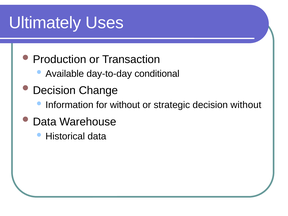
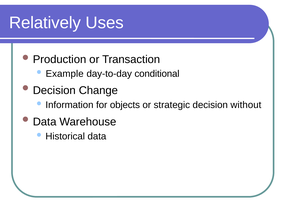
Ultimately: Ultimately -> Relatively (45, 23)
Available: Available -> Example (65, 74)
for without: without -> objects (125, 105)
